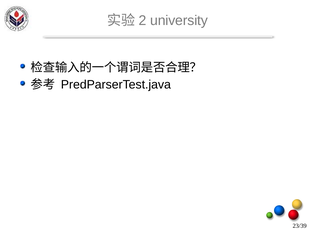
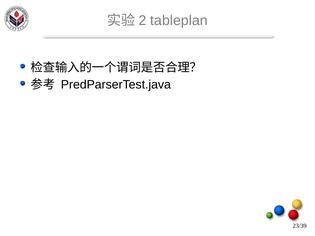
university: university -> tableplan (179, 21)
